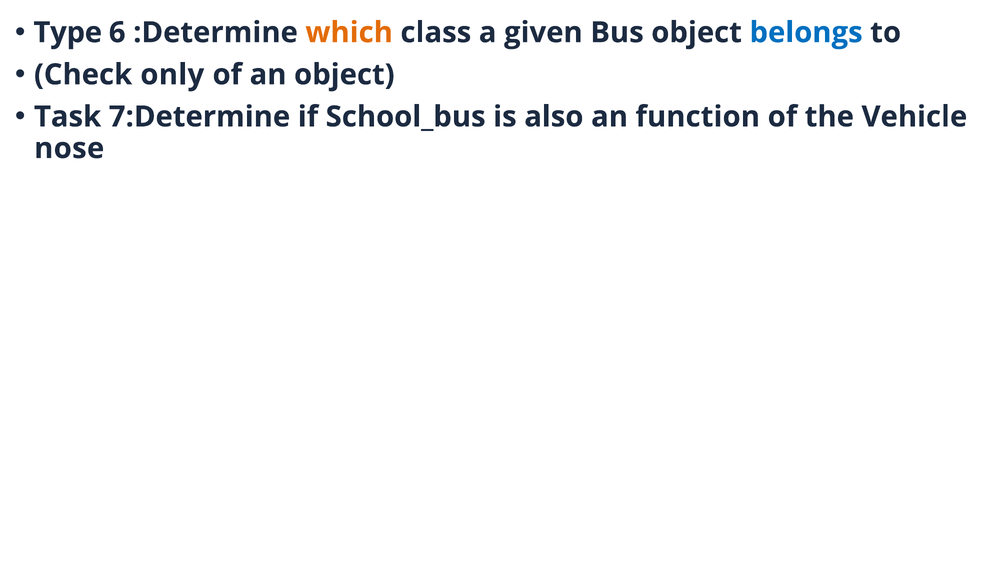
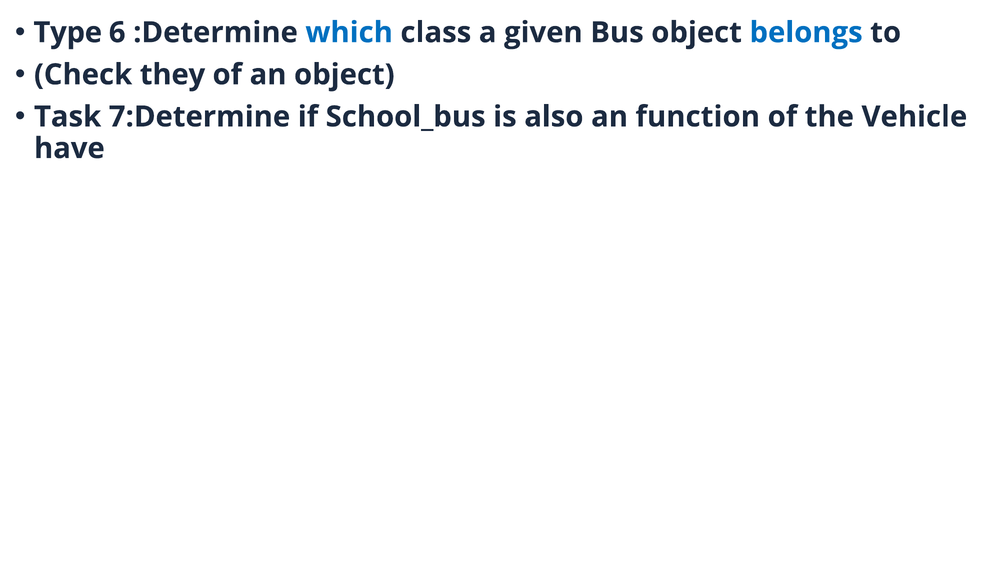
which colour: orange -> blue (349, 33)
only: only -> they (173, 75)
nose: nose -> have (69, 148)
